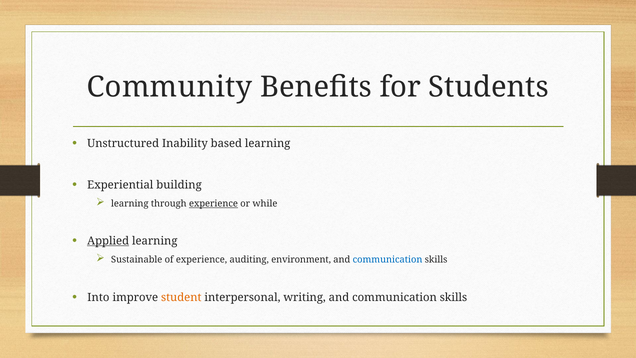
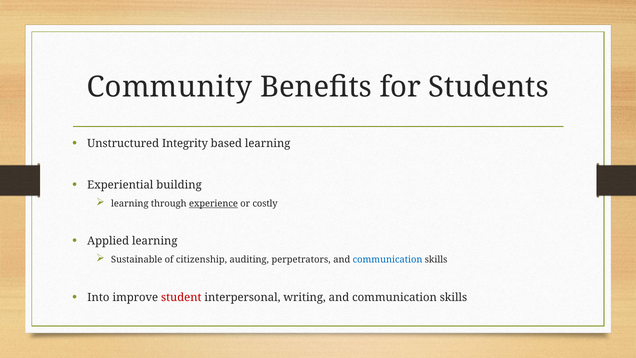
Inability: Inability -> Integrity (185, 143)
while: while -> costly (265, 203)
Applied underline: present -> none (108, 241)
of experience: experience -> citizenship (201, 260)
environment: environment -> perpetrators (301, 260)
student colour: orange -> red (181, 297)
